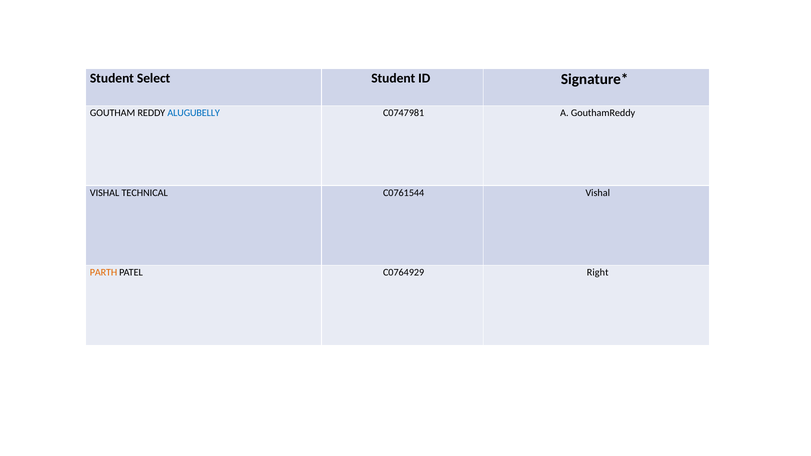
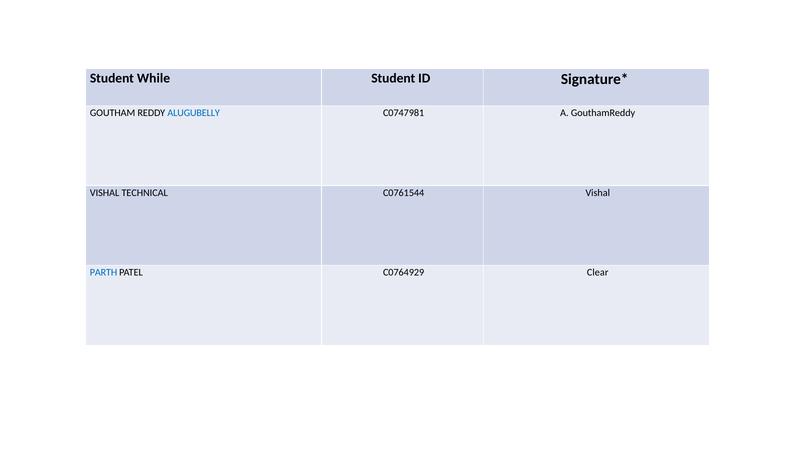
Select: Select -> While (154, 78)
PARTH colour: orange -> blue (103, 273)
Right: Right -> Clear (598, 273)
